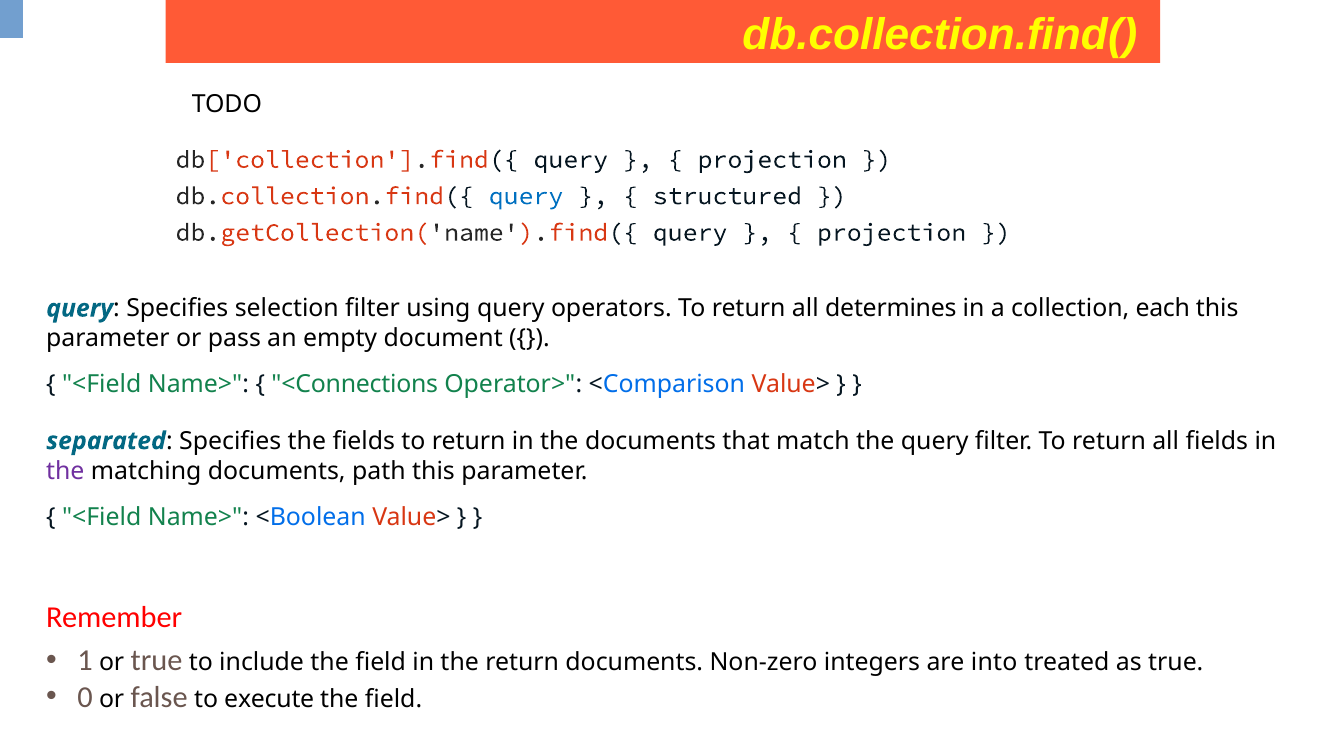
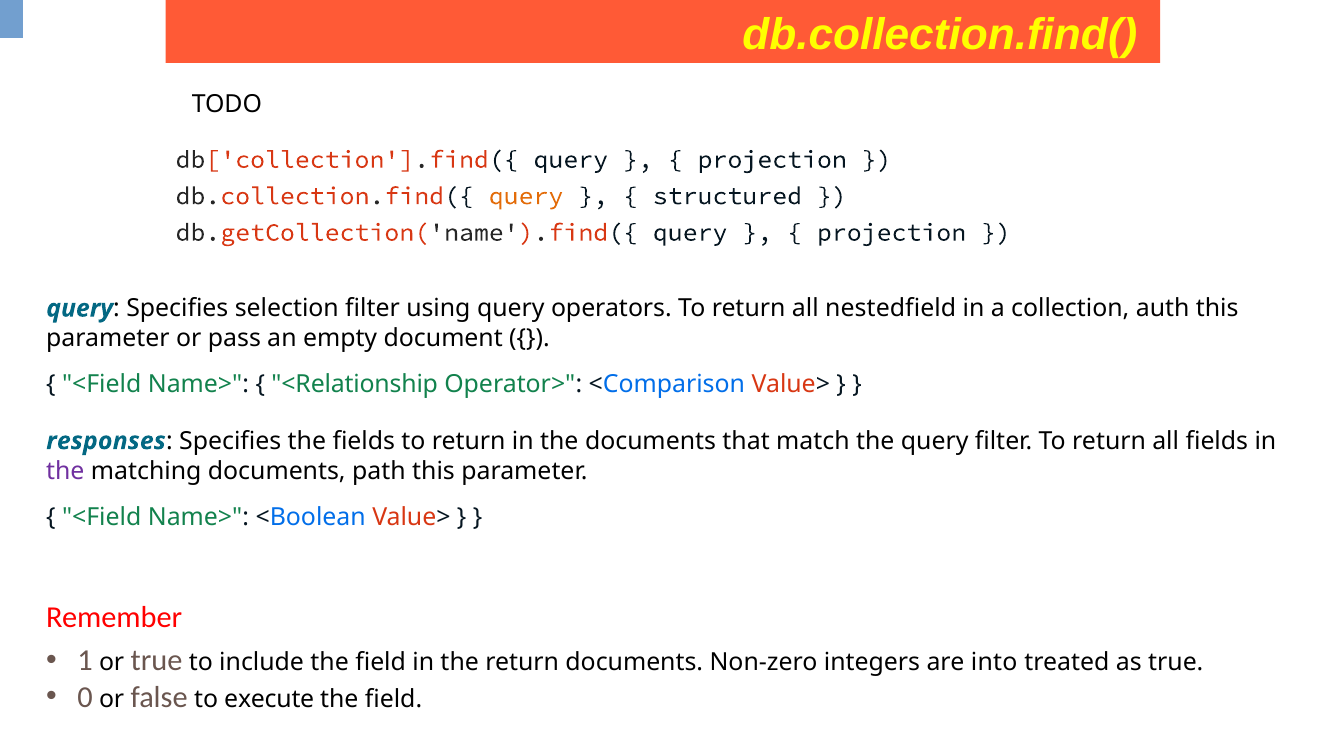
query colour: blue -> orange (526, 196)
determines: determines -> nestedfield (891, 308)
each: each -> auth (1163, 308)
<Connections: <Connections -> <Relationship (355, 385)
separated: separated -> responses (106, 441)
